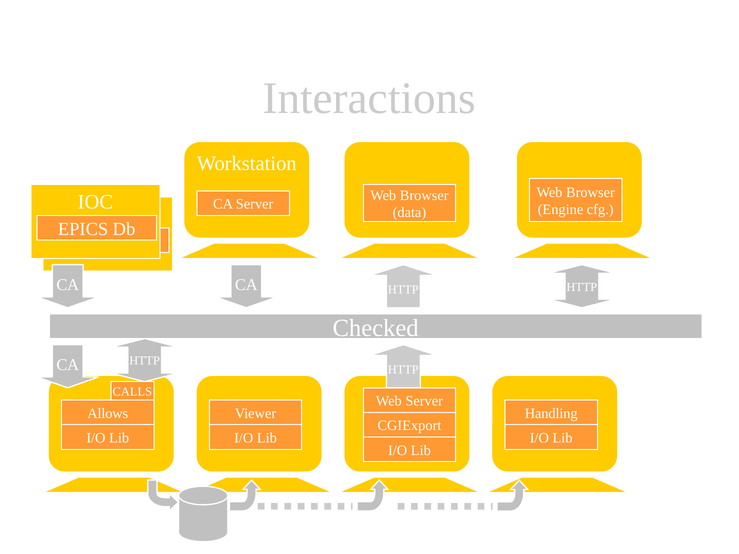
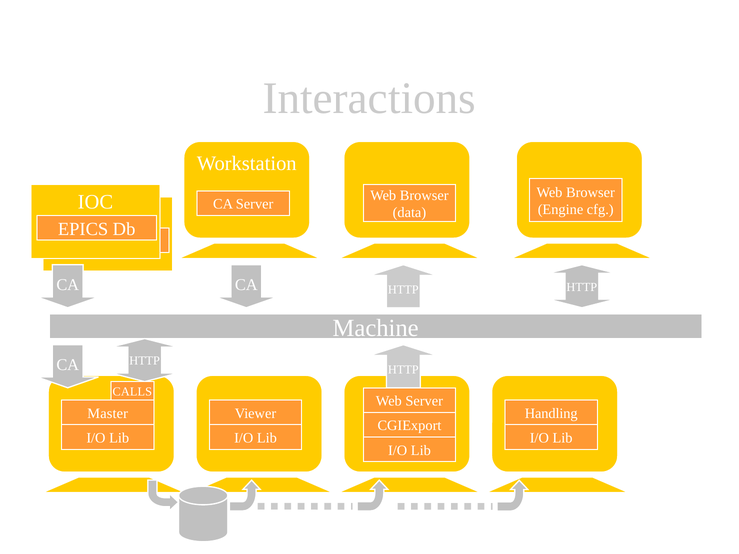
Checked: Checked -> Machine (376, 328)
Allows: Allows -> Master (108, 414)
